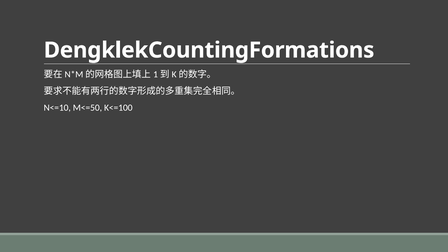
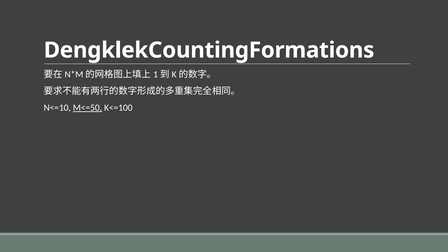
M<=50 underline: none -> present (87, 108)
